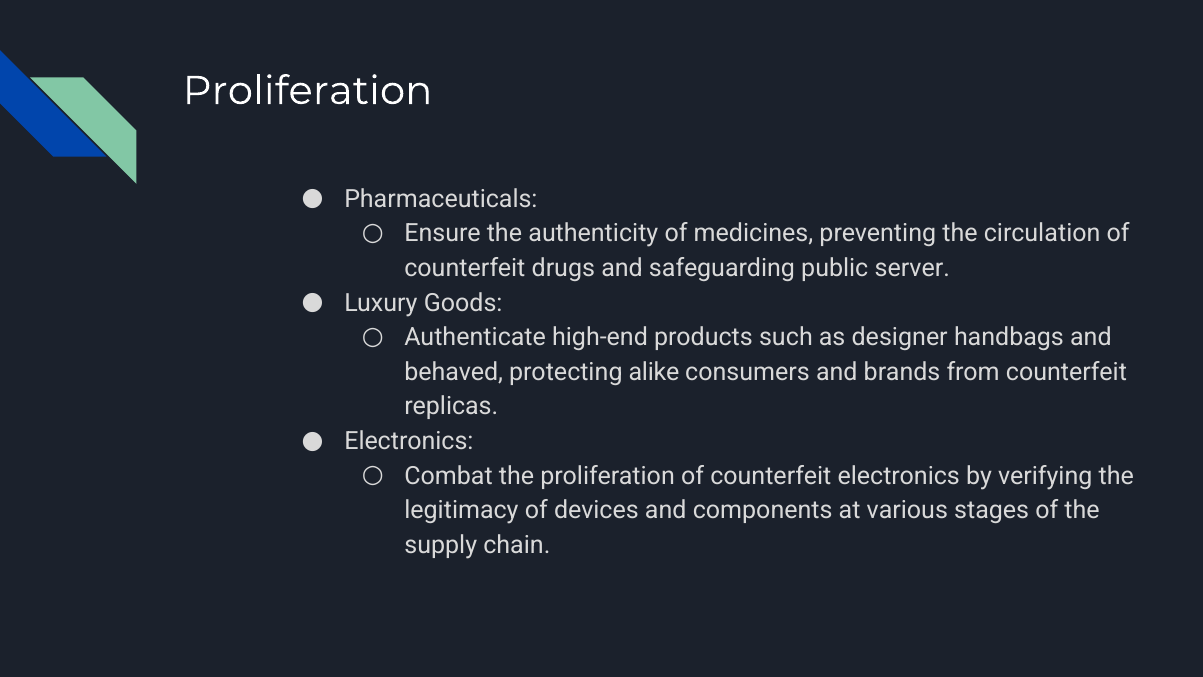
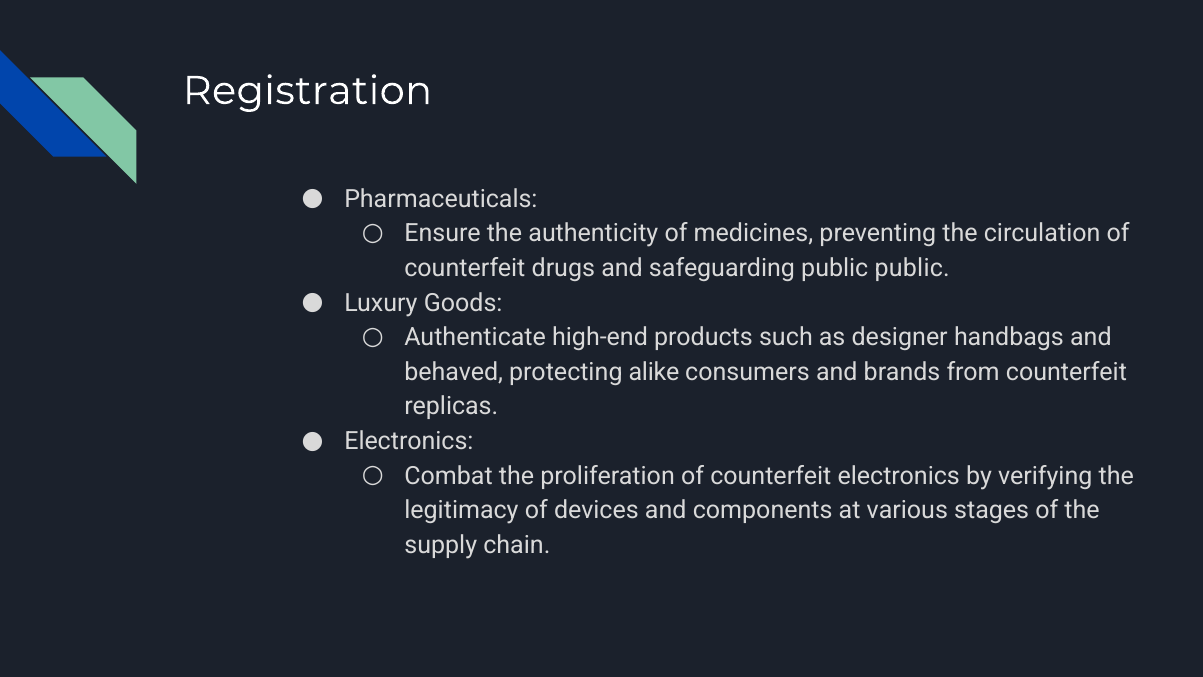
Proliferation: Proliferation -> Registration (307, 91)
public server: server -> public (912, 268)
